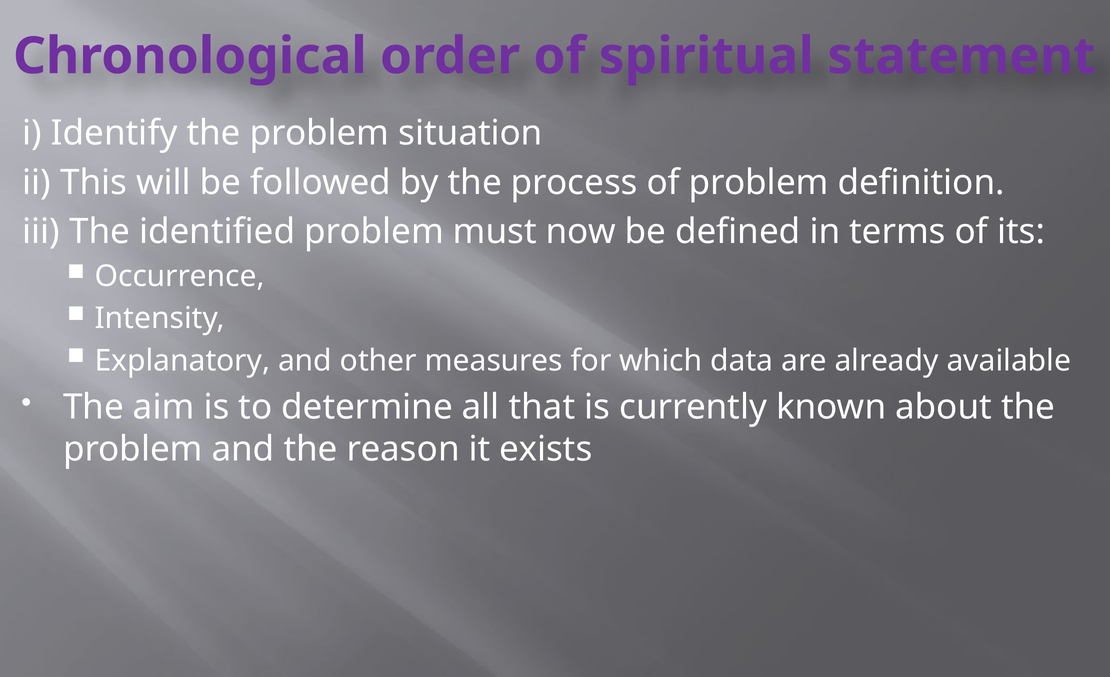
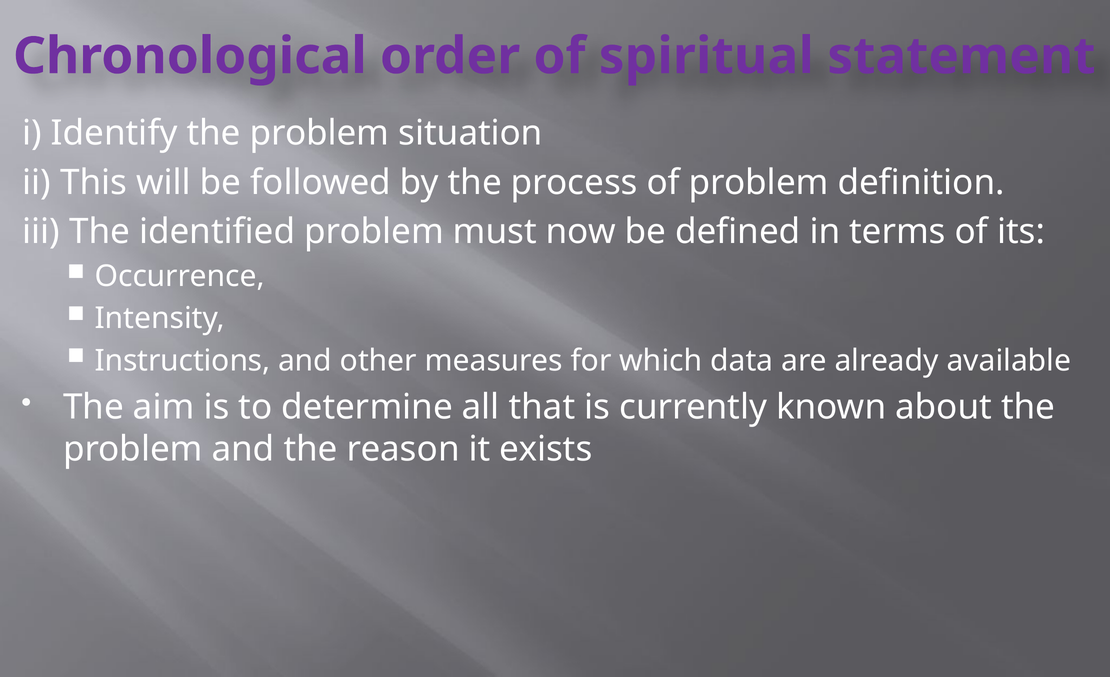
Explanatory: Explanatory -> Instructions (182, 361)
